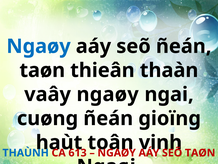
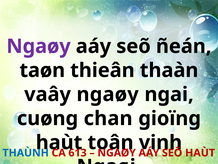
Ngaøy colour: blue -> purple (39, 46)
cuøng ñeán: ñeán -> chan (108, 118)
TAØN: TAØN -> HAÙT (200, 152)
